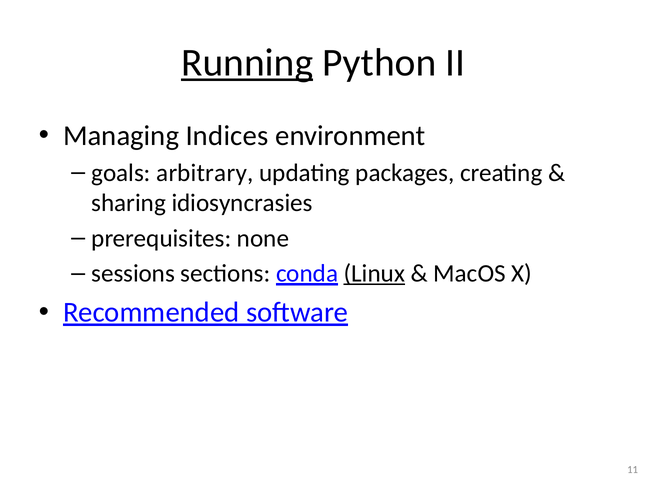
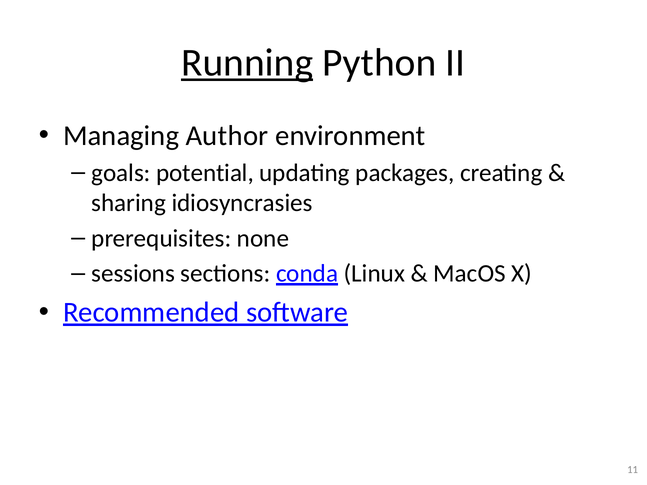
Indices: Indices -> Author (227, 136)
arbitrary: arbitrary -> potential (205, 173)
Linux underline: present -> none (374, 274)
